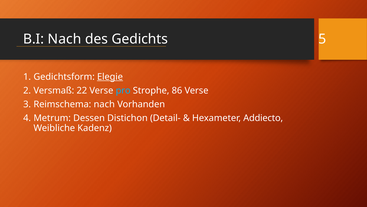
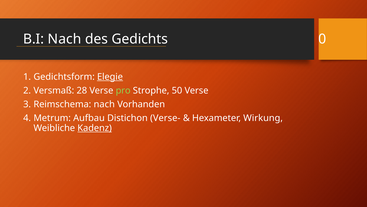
5: 5 -> 0 (322, 39)
22: 22 -> 28 (82, 90)
pro colour: light blue -> light green (123, 90)
86: 86 -> 50 (177, 90)
Dessen: Dessen -> Aufbau (89, 118)
Detail-: Detail- -> Verse- (165, 118)
Addiecto: Addiecto -> Wirkung (263, 118)
Kadenz underline: none -> present (95, 128)
